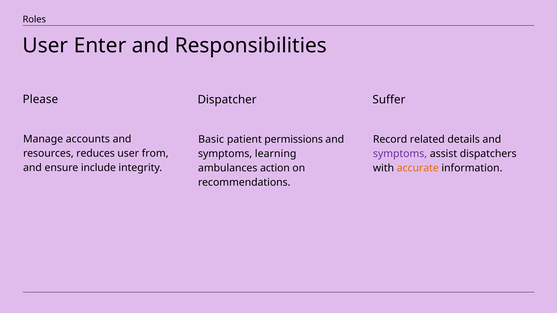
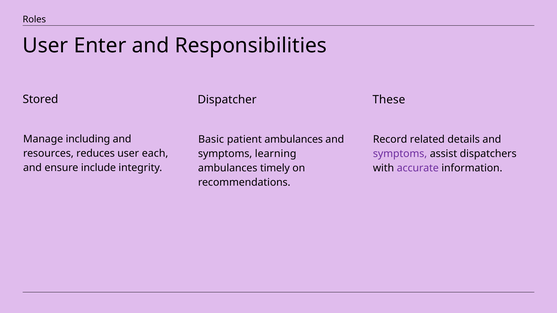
Please: Please -> Stored (40, 100)
Suffer: Suffer -> These (389, 100)
accounts: accounts -> including (88, 139)
patient permissions: permissions -> ambulances (294, 140)
from: from -> each (155, 153)
action: action -> timely (275, 168)
accurate colour: orange -> purple (418, 168)
